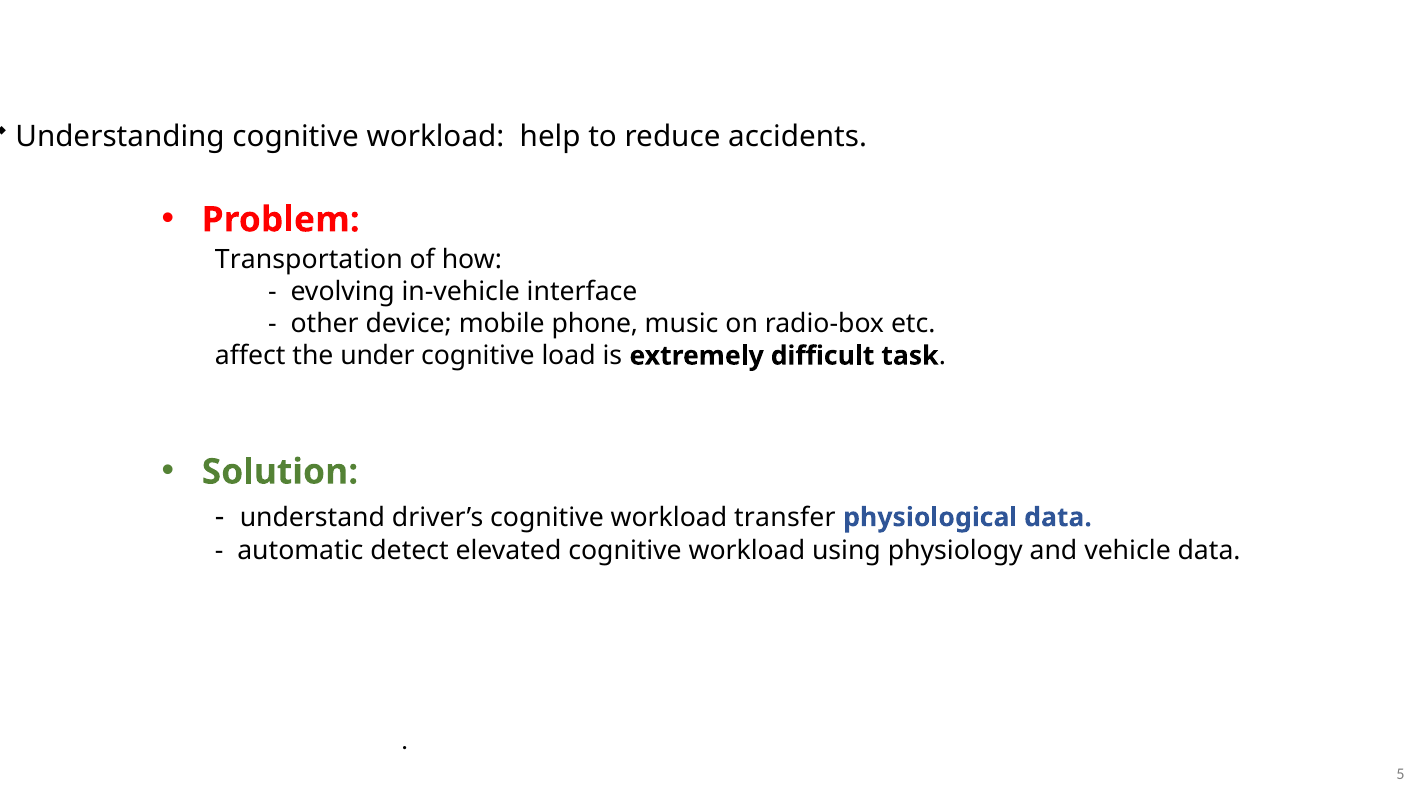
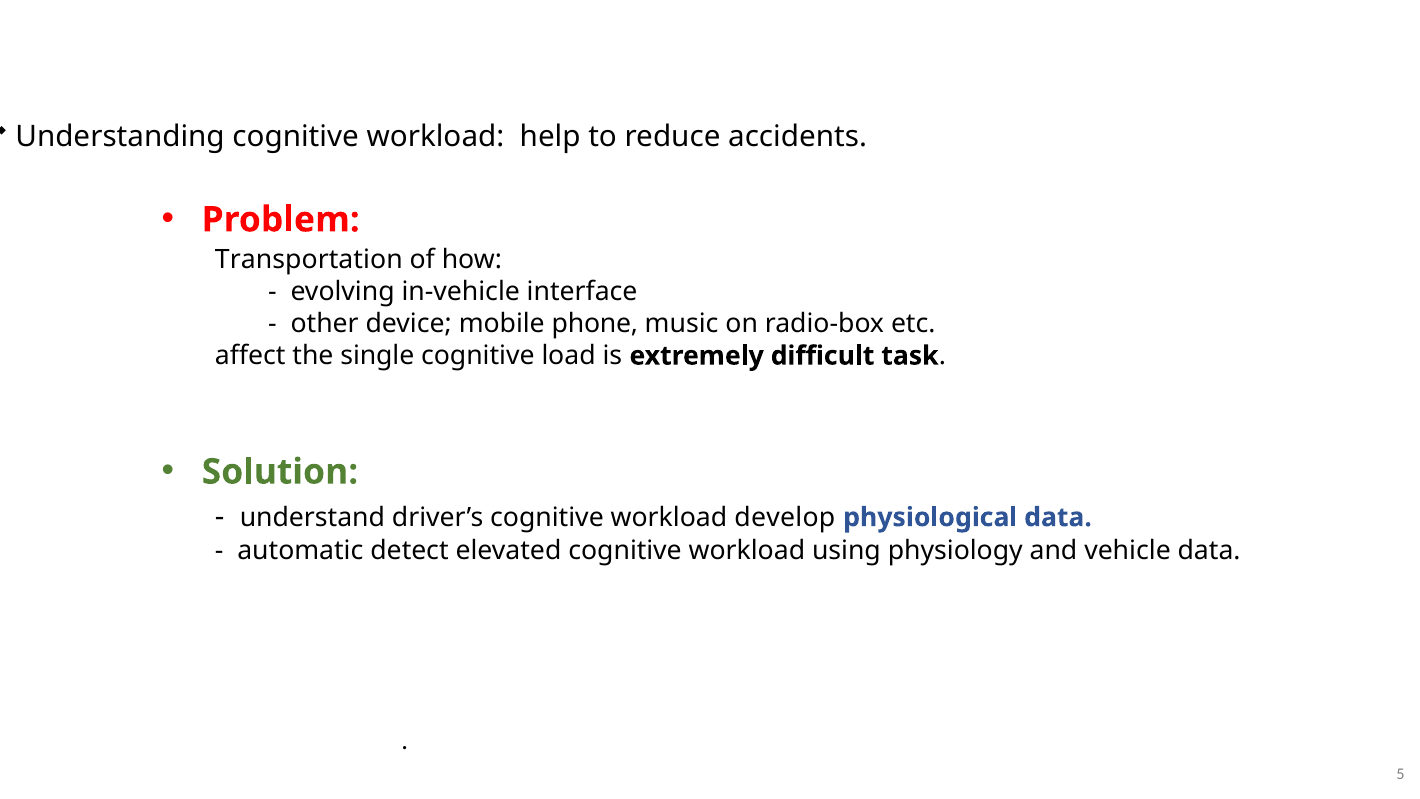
under: under -> single (377, 356)
transfer: transfer -> develop (785, 517)
